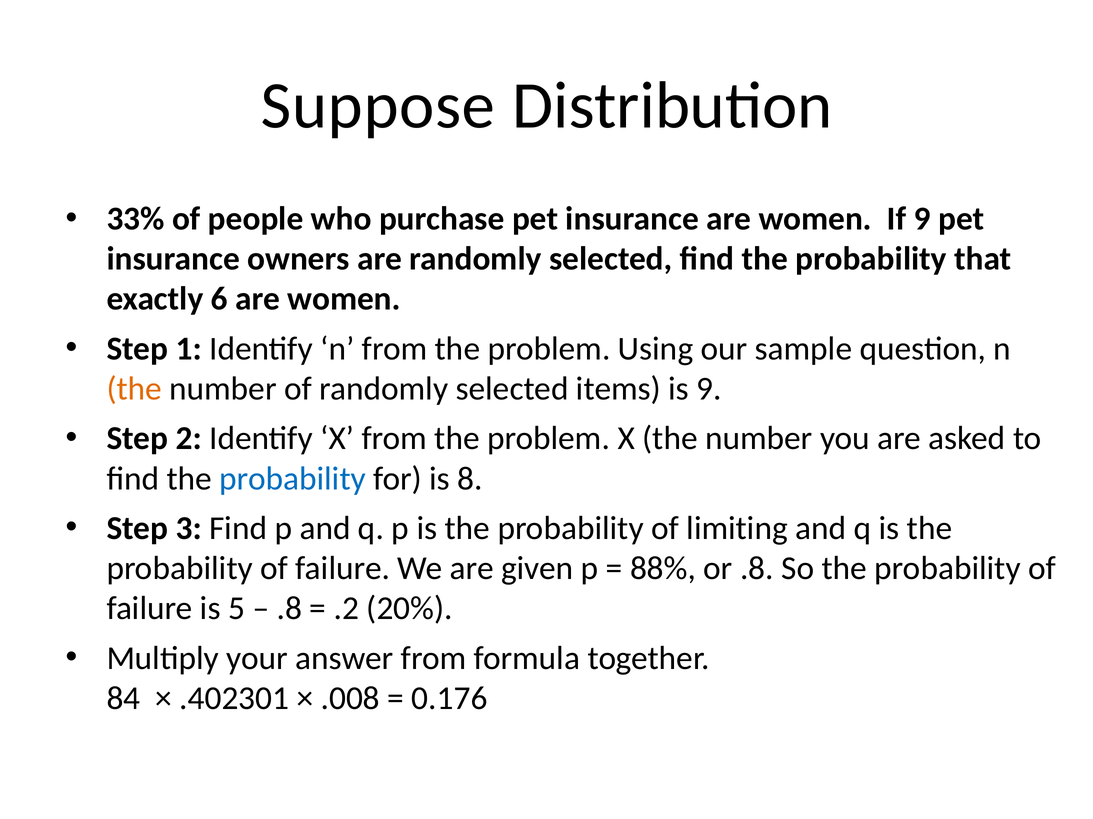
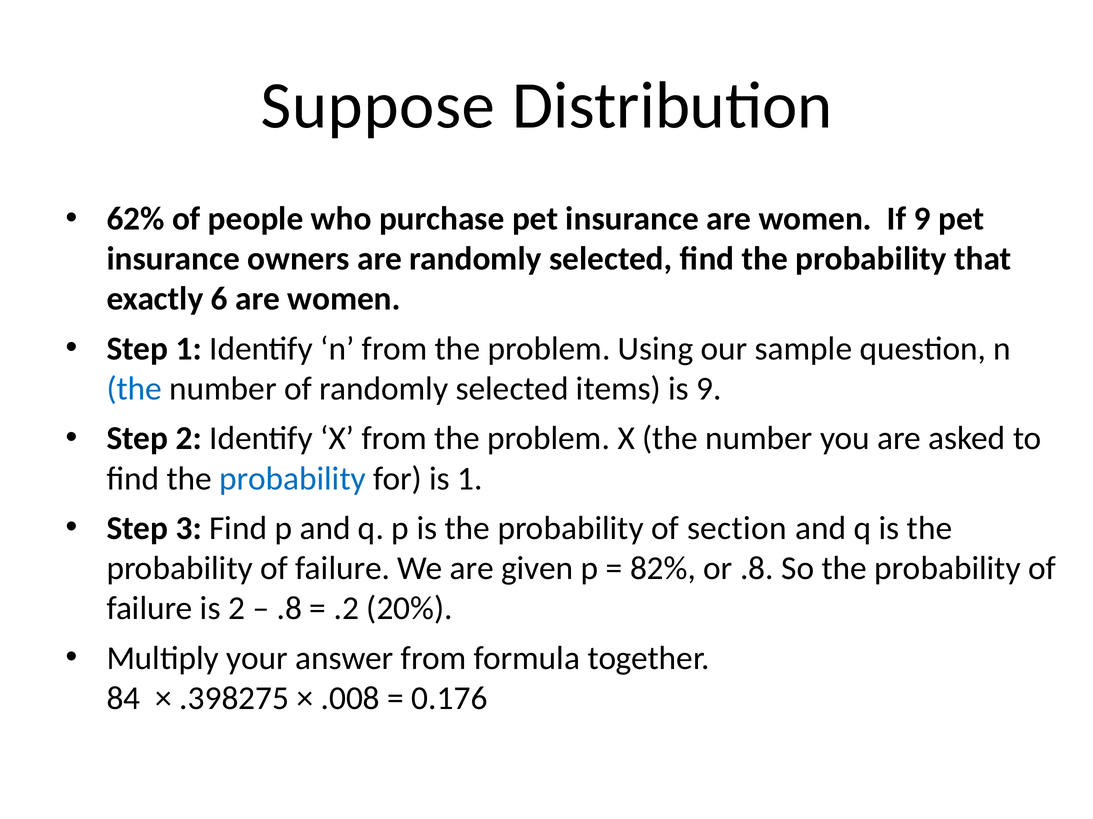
33%: 33% -> 62% (136, 219)
the colour: orange -> blue (134, 389)
is 8: 8 -> 1 (470, 479)
limiting: limiting -> section (737, 529)
88%: 88% -> 82% (663, 569)
is 5: 5 -> 2 (237, 609)
.402301: .402301 -> .398275 (234, 699)
